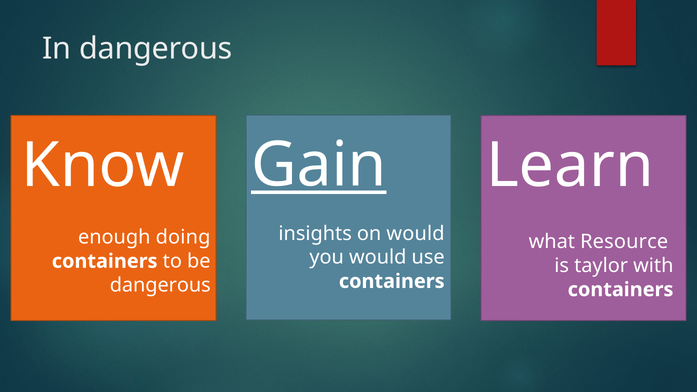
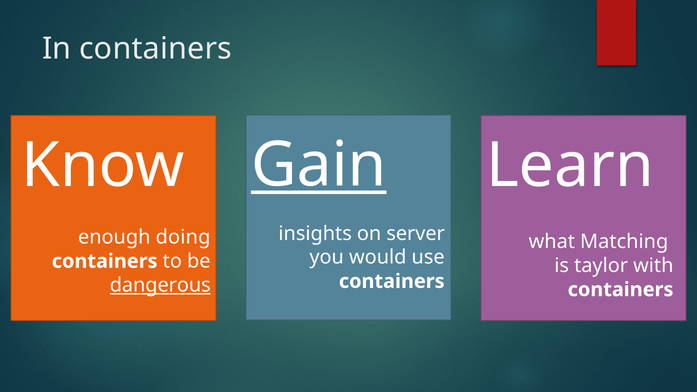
In dangerous: dangerous -> containers (156, 49)
on would: would -> server (416, 233)
Resource: Resource -> Matching (624, 242)
dangerous underline: none -> present (160, 285)
